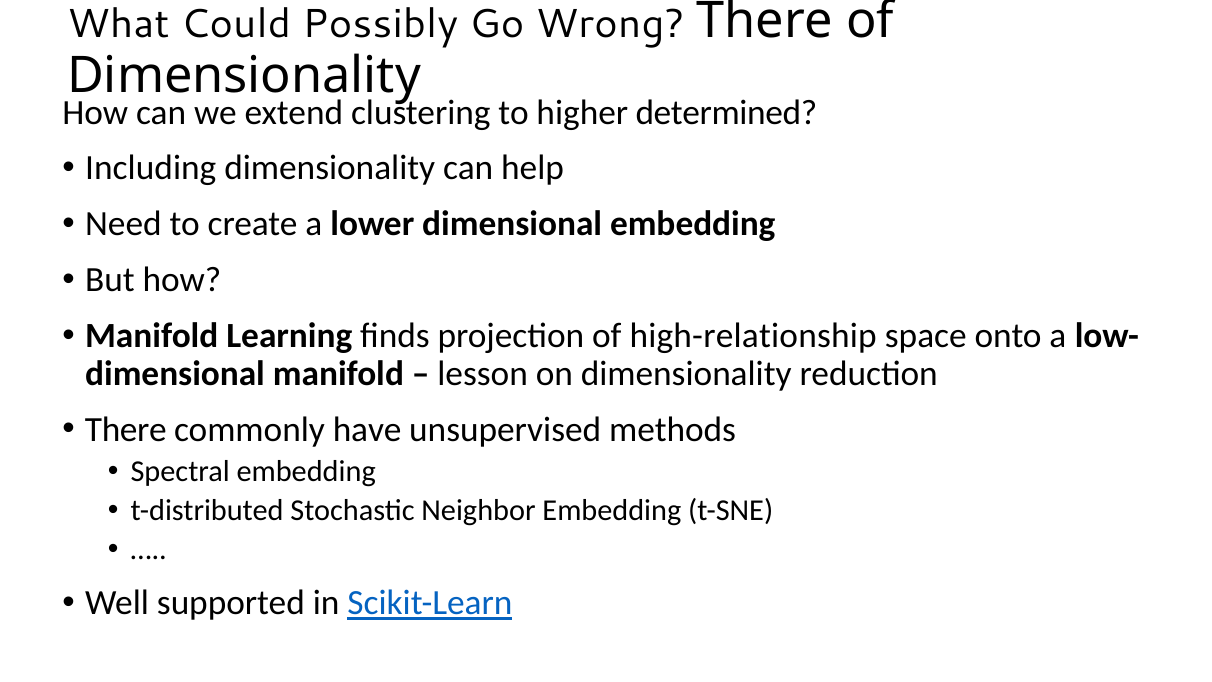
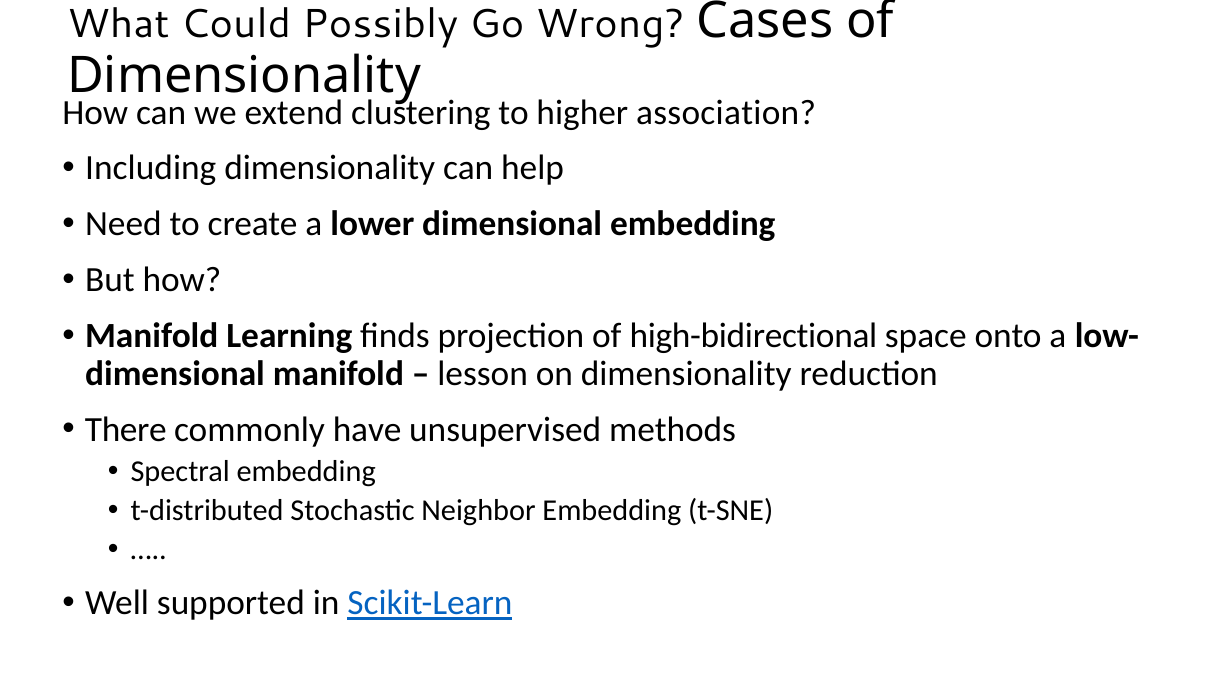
Wrong There: There -> Cases (765, 21)
determined: determined -> association (726, 112)
high-relationship: high-relationship -> high-bidirectional (753, 336)
